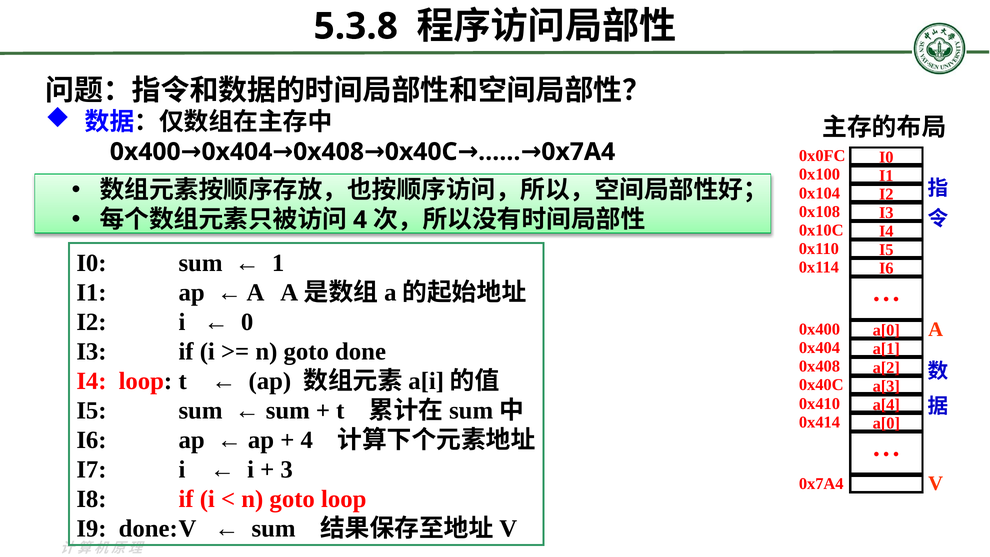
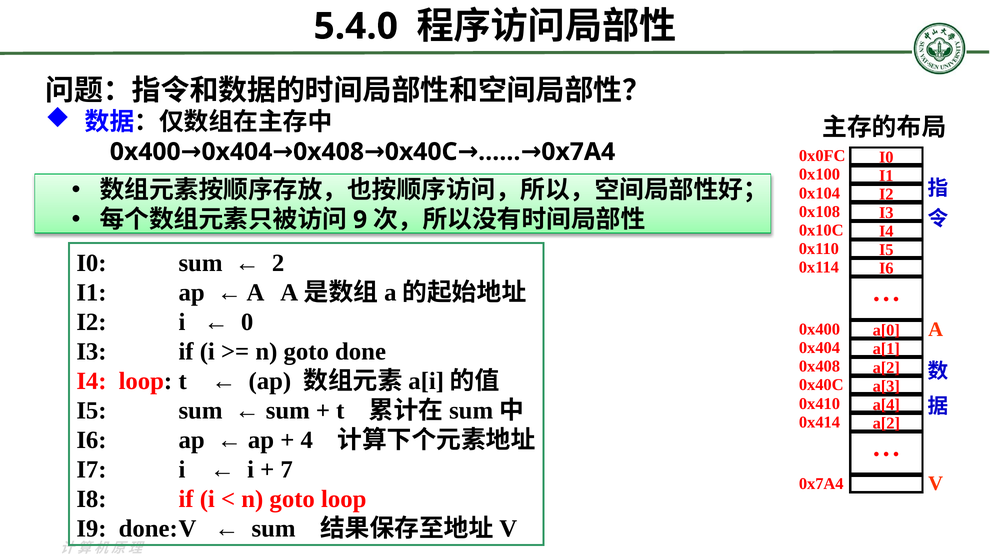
5.3.8: 5.3.8 -> 5.4.0 (356, 26)
4: 4 -> 9 (360, 220)
1: 1 -> 2 (278, 263)
a[0: a[0 -> a[2 (886, 423)
3: 3 -> 7 (287, 469)
